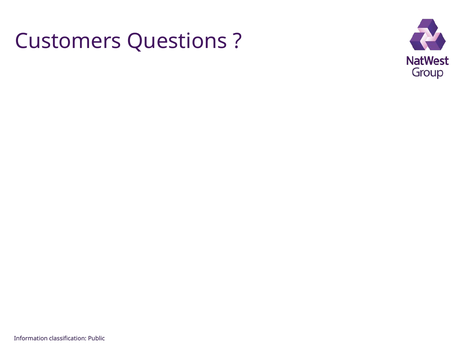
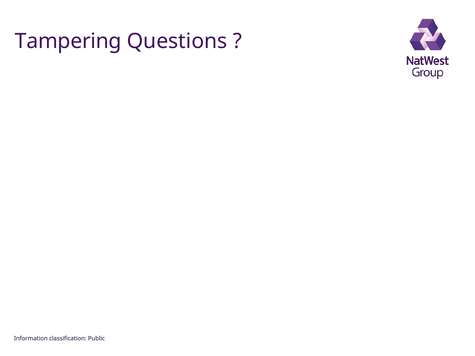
Customers: Customers -> Tampering (68, 41)
